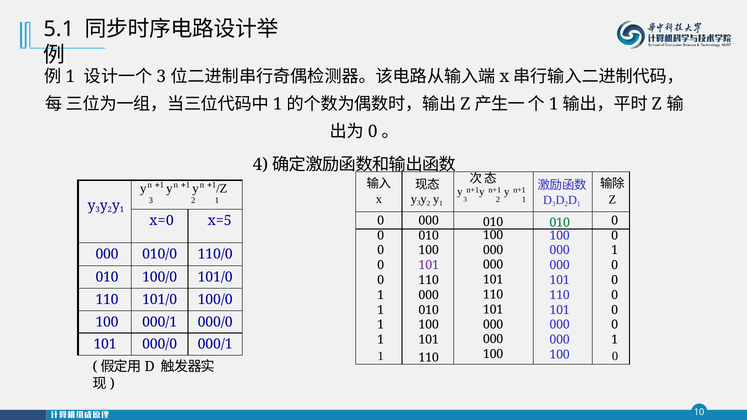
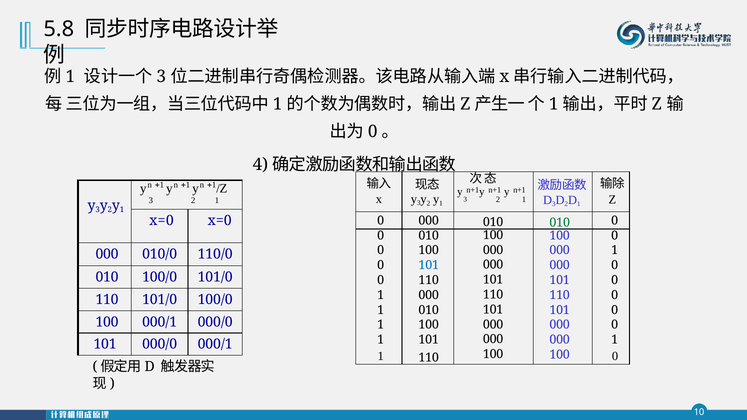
5.1: 5.1 -> 5.8 (59, 29)
x=0 x=5: x=5 -> x=0 (220, 221)
101 colour: purple -> blue (429, 265)
